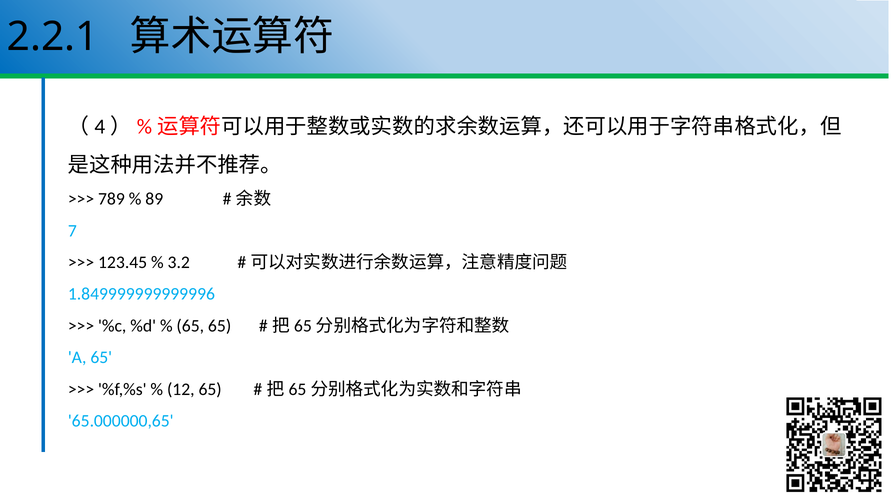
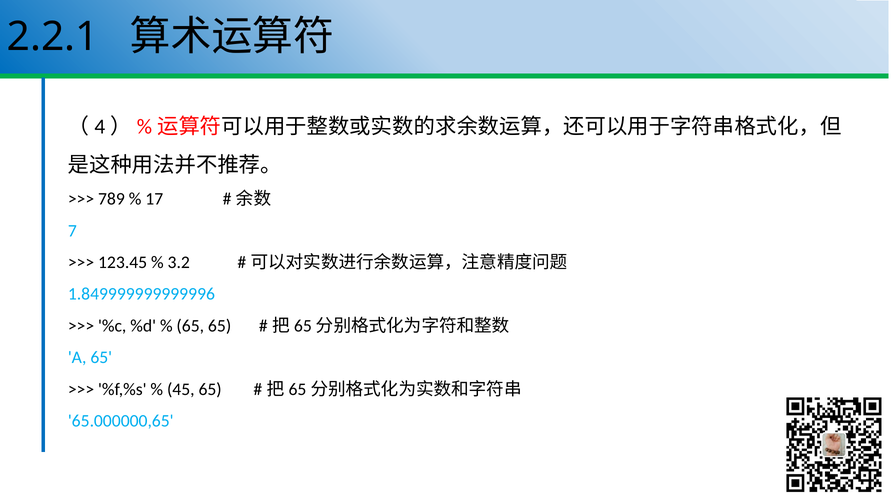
89: 89 -> 17 (154, 199)
12: 12 -> 45 (181, 389)
